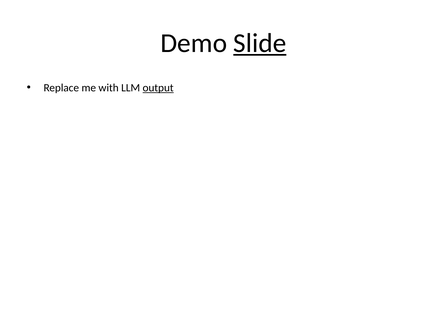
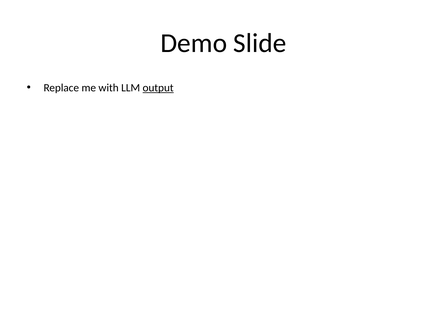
Slide underline: present -> none (260, 43)
